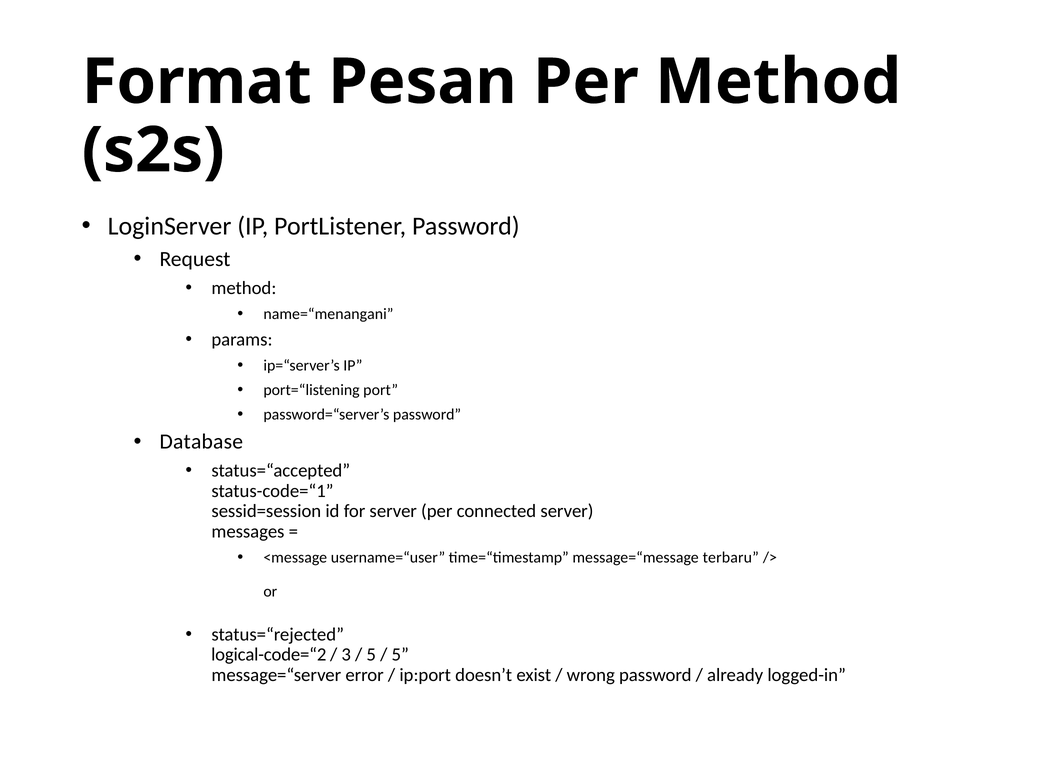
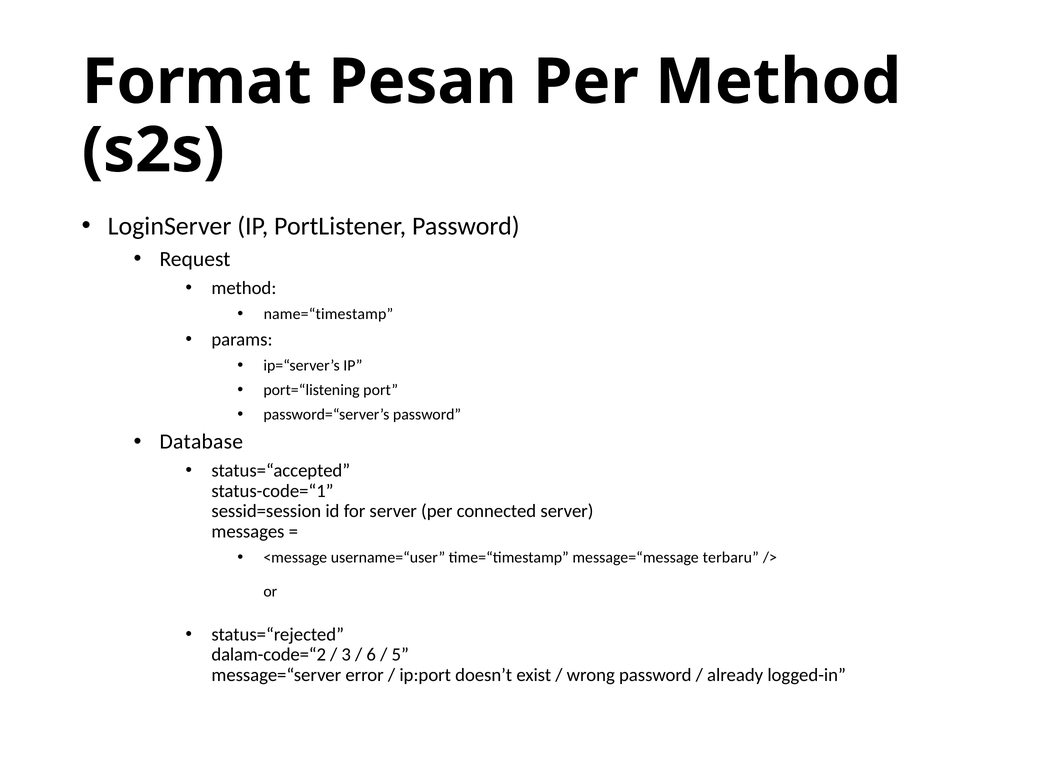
name=“menangani: name=“menangani -> name=“timestamp (328, 314)
logical-code=“2: logical-code=“2 -> dalam-code=“2 (269, 655)
5: 5 -> 6 (371, 655)
